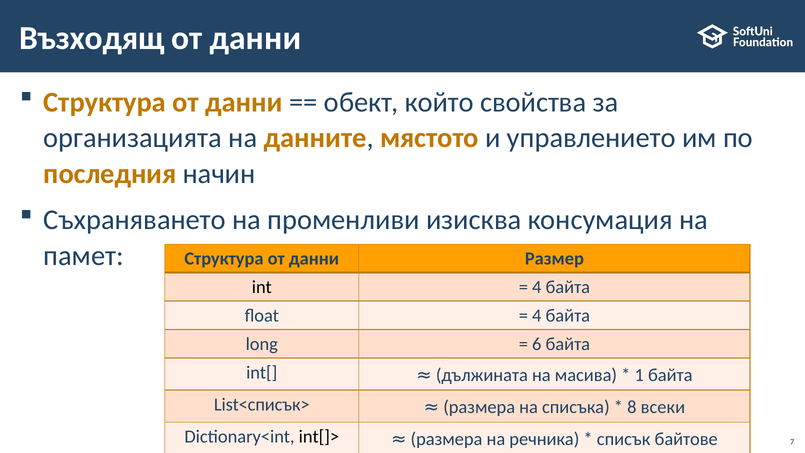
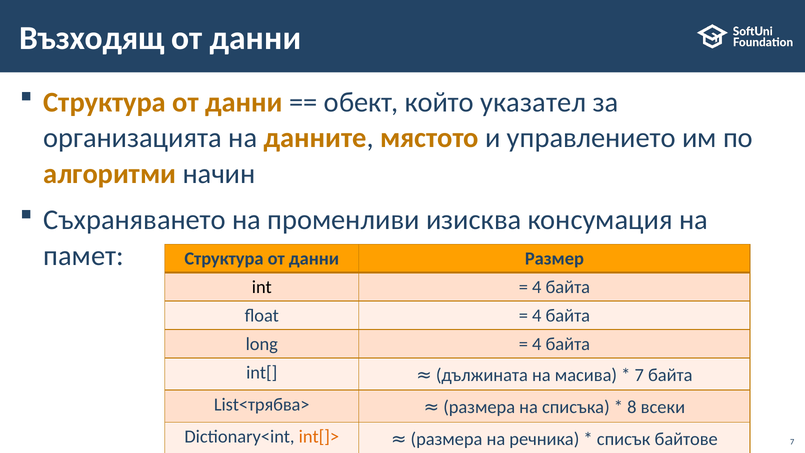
свойства: свойства -> указател (533, 102)
последния: последния -> алгоритми (110, 174)
6: 6 -> 4 (537, 344)
1: 1 -> 7 (639, 375)
List<списък>: List<списък> -> List<трябва> (262, 404)
int[]> colour: black -> orange (319, 436)
